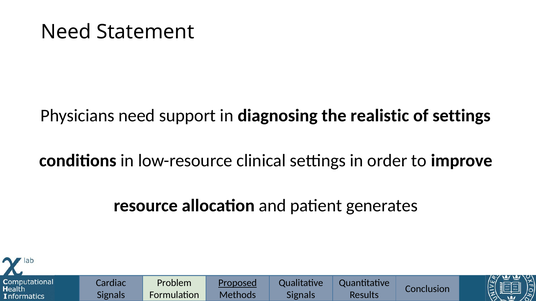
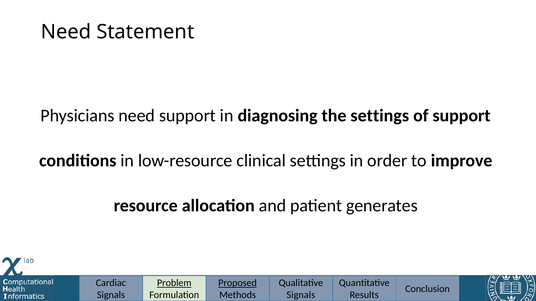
the realistic: realistic -> settings (380, 116)
of settings: settings -> support (462, 116)
Problem underline: none -> present (174, 283)
